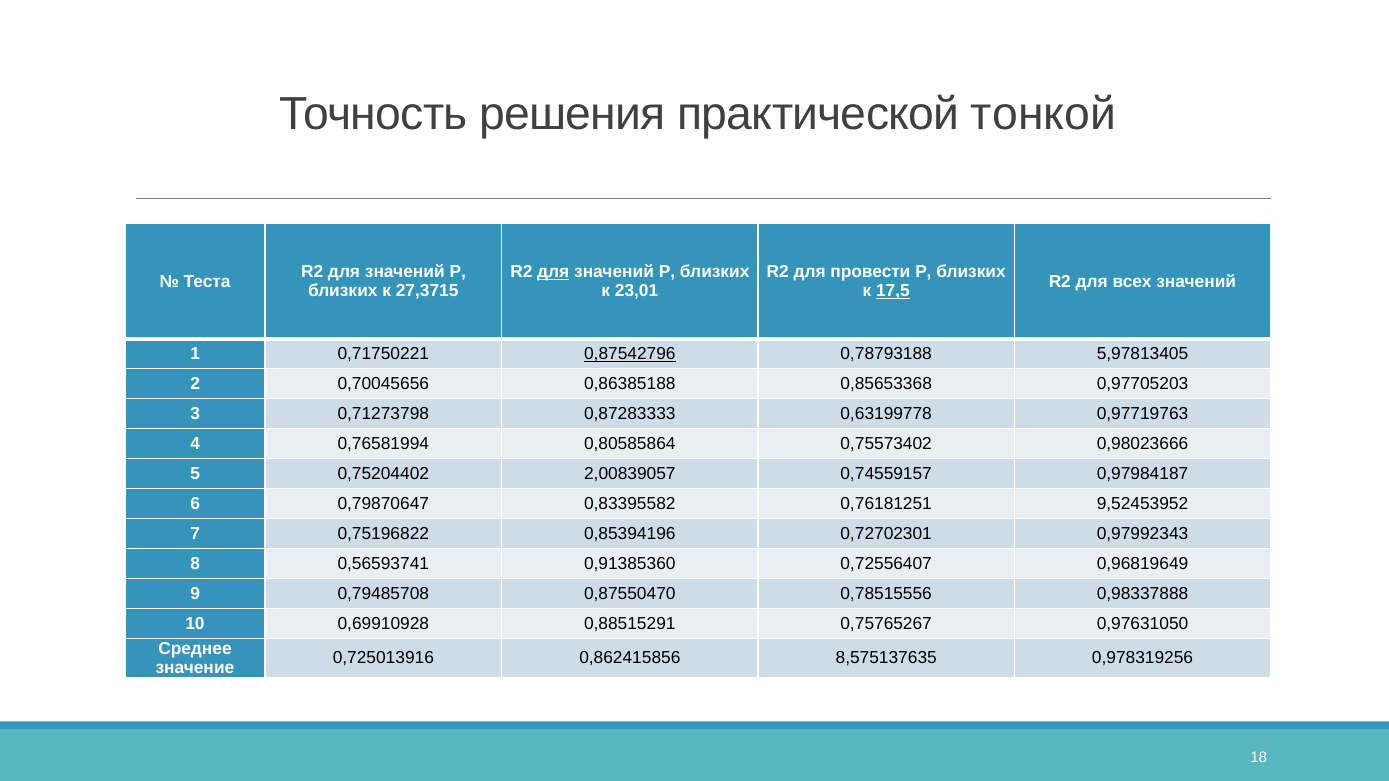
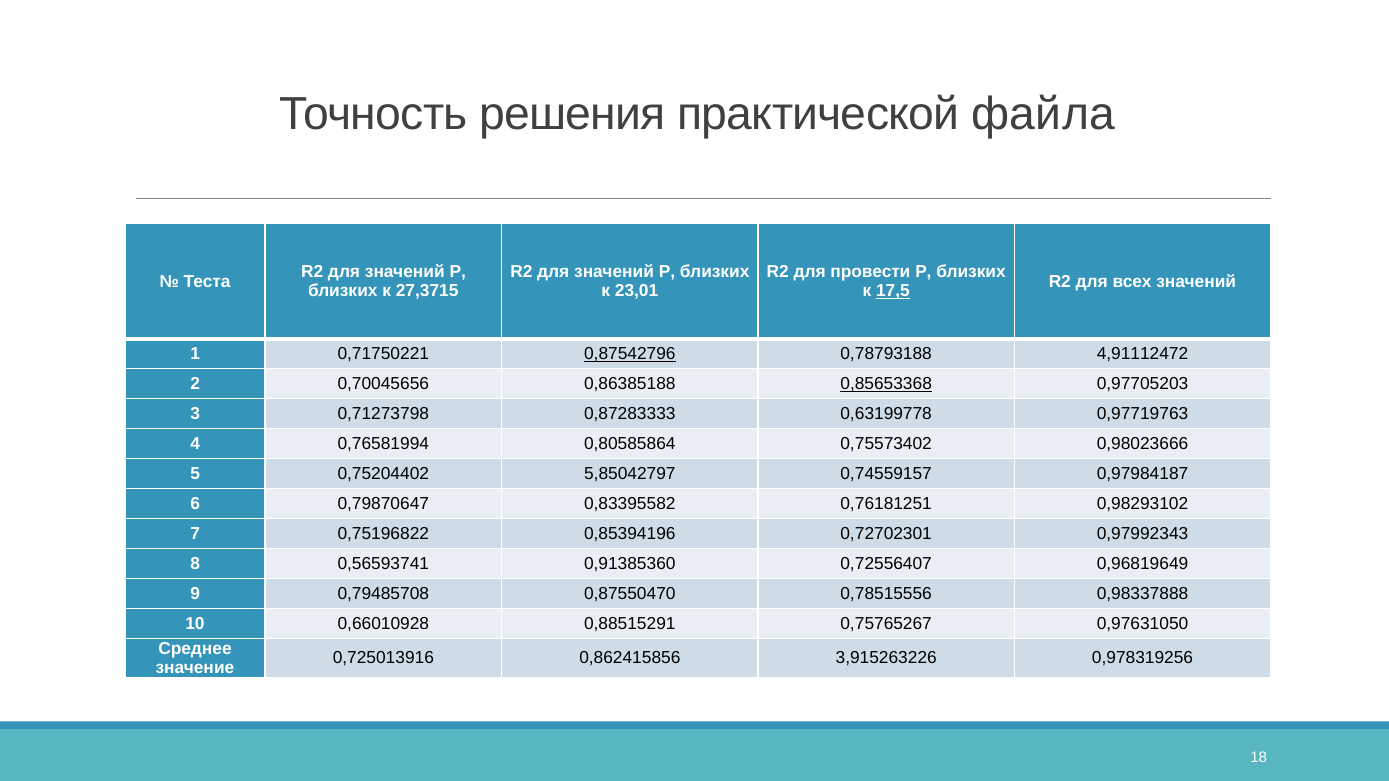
тонкой: тонкой -> файла (1043, 114)
для underline: present -> none (553, 272)
5,97813405: 5,97813405 -> 4,91112472 (1143, 354)
0,85653368 underline: none -> present (886, 384)
2,00839057: 2,00839057 -> 5,85042797 (630, 474)
9,52453952: 9,52453952 -> 0,98293102 (1143, 504)
0,69910928: 0,69910928 -> 0,66010928 (383, 624)
8,575137635: 8,575137635 -> 3,915263226 (886, 658)
